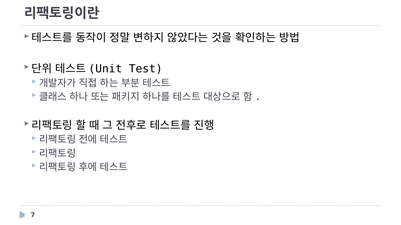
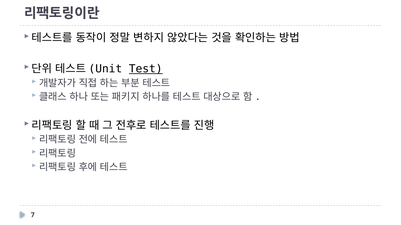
Test underline: none -> present (146, 69)
